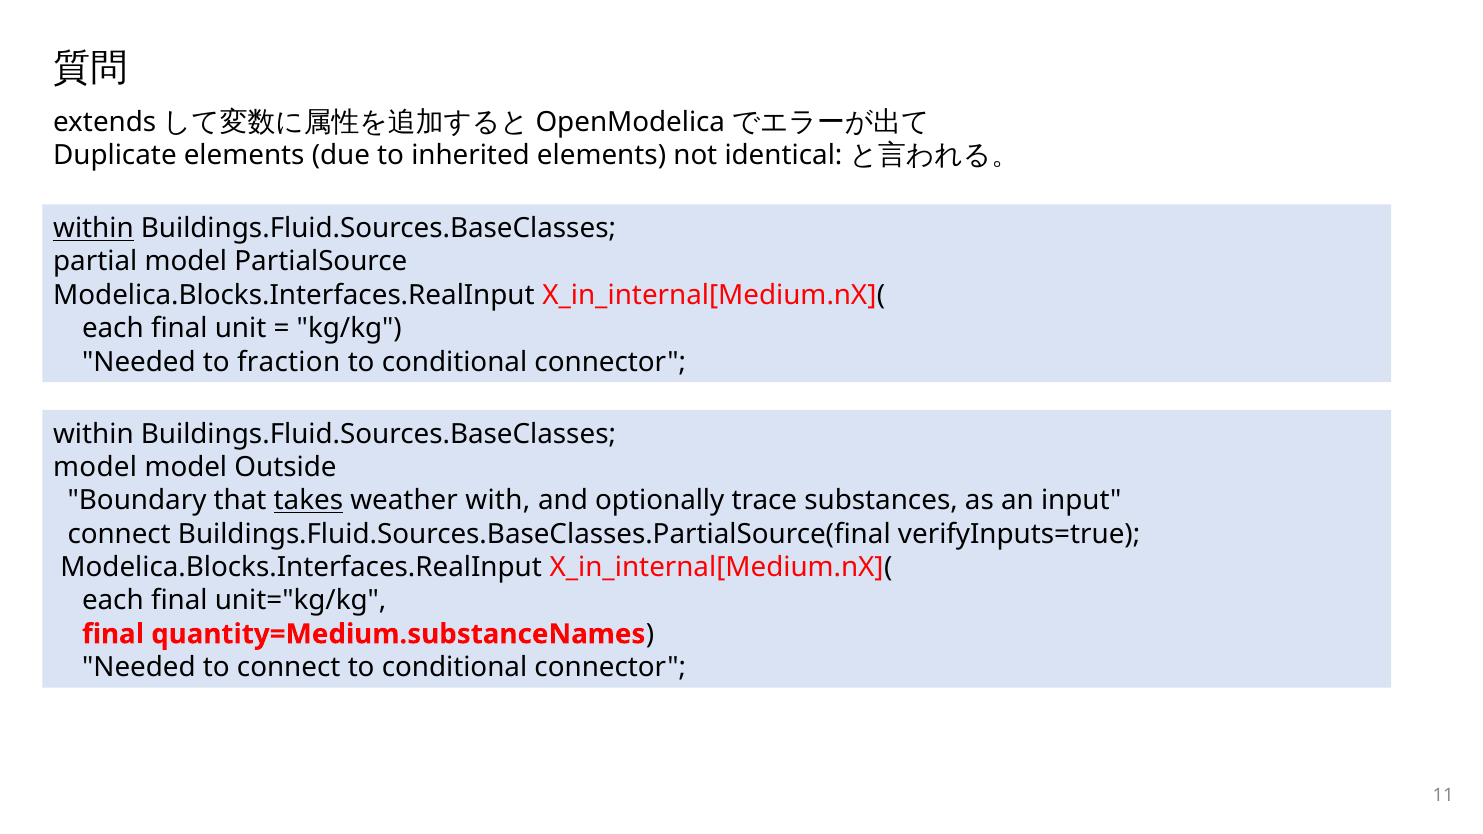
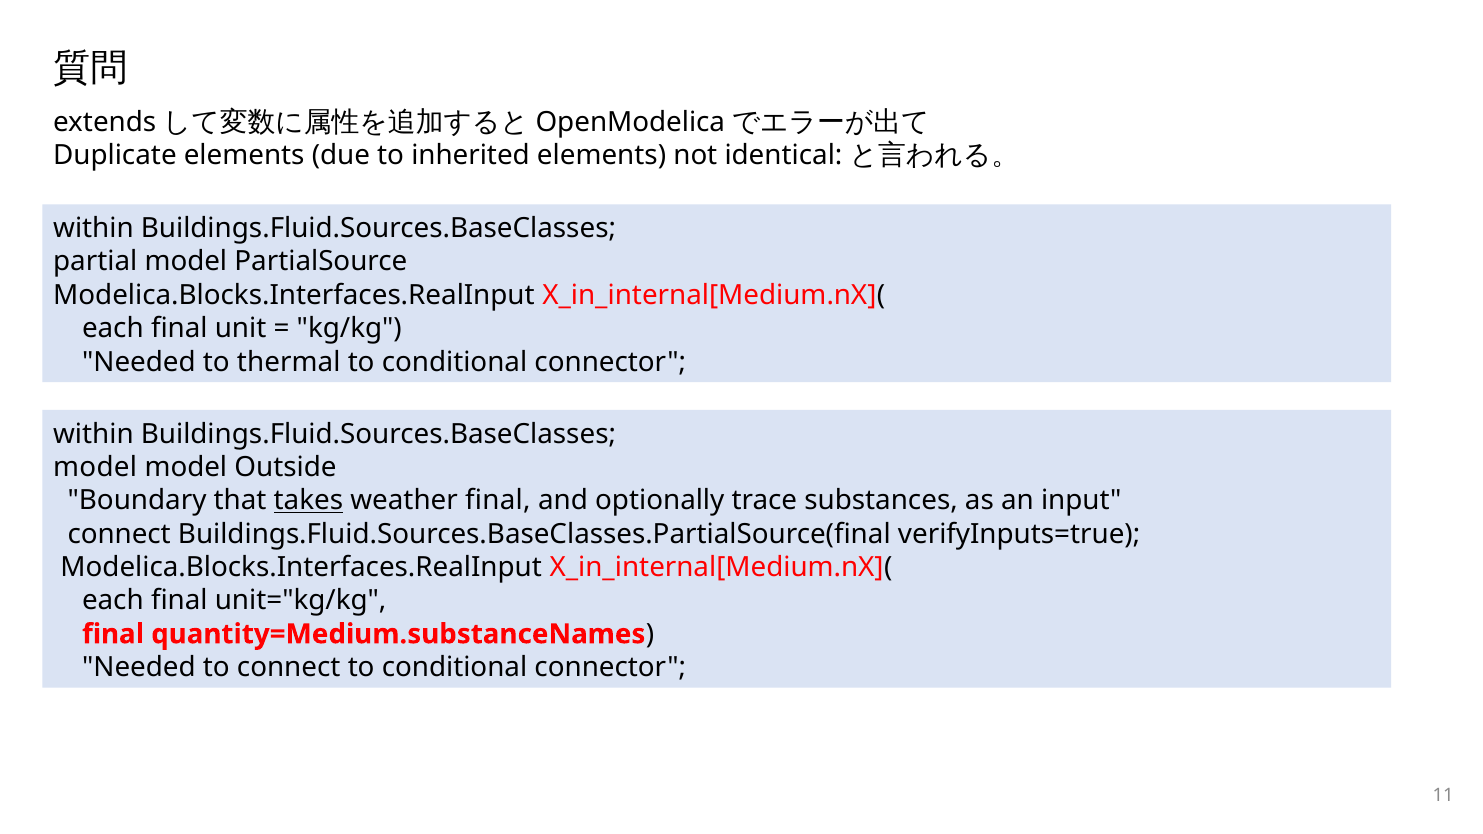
within underline: present -> none (93, 228)
fraction: fraction -> thermal (289, 362)
weather with: with -> final (498, 501)
